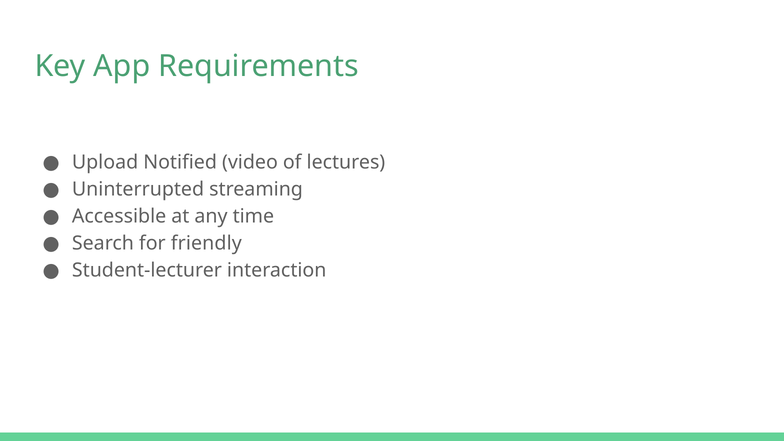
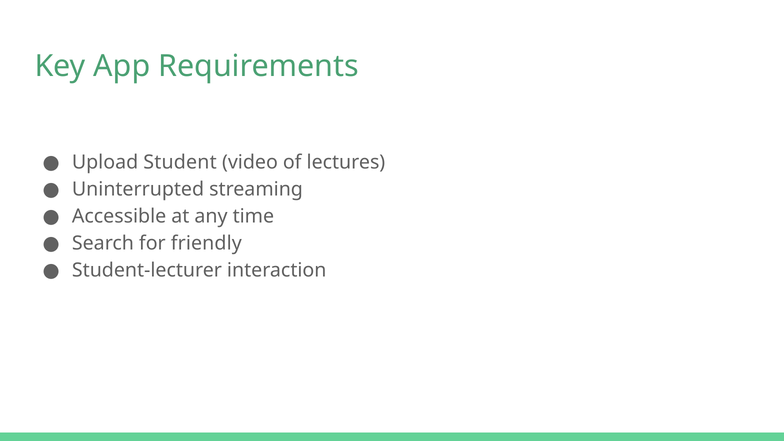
Notified: Notified -> Student (180, 162)
